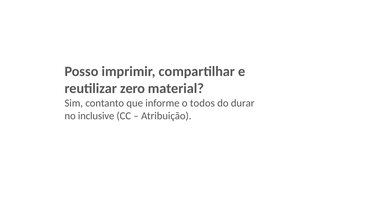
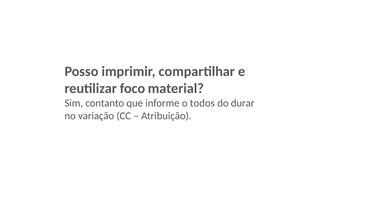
zero: zero -> foco (133, 88)
inclusive: inclusive -> variação (96, 116)
